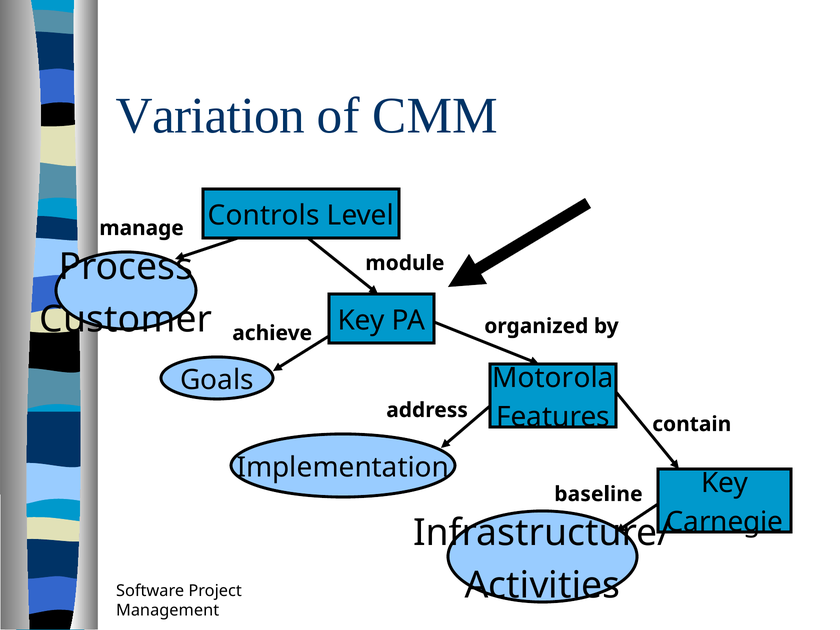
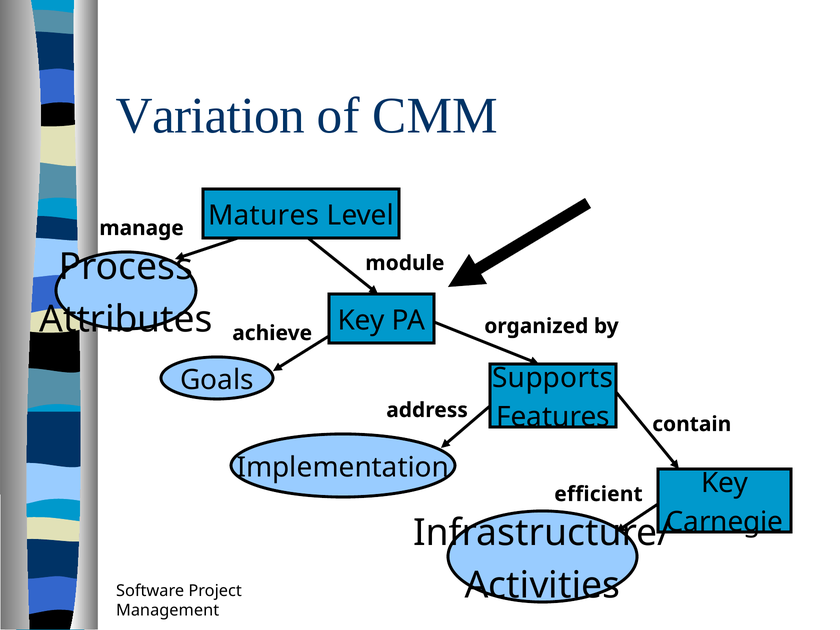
Controls: Controls -> Matures (264, 215)
Customer: Customer -> Attributes (126, 319)
Motorola: Motorola -> Supports (553, 378)
baseline: baseline -> efficient (598, 494)
